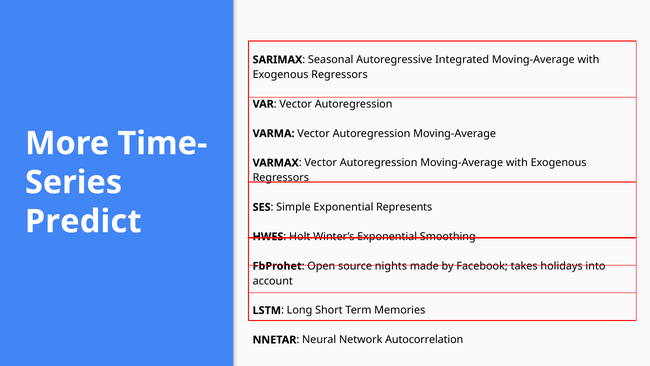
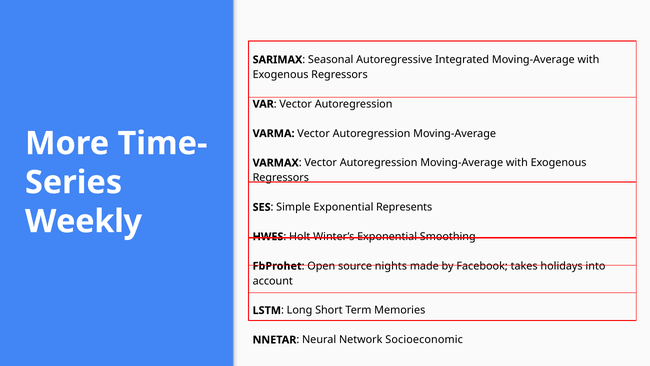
Predict: Predict -> Weekly (84, 221)
Autocorrelation: Autocorrelation -> Socioeconomic (424, 339)
